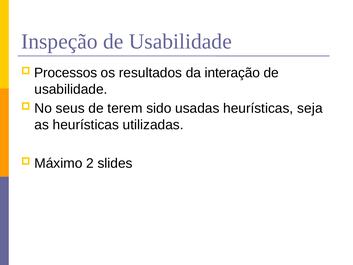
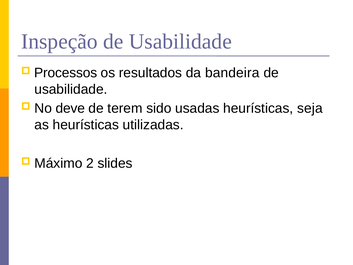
interação: interação -> bandeira (232, 73)
seus: seus -> deve (70, 108)
